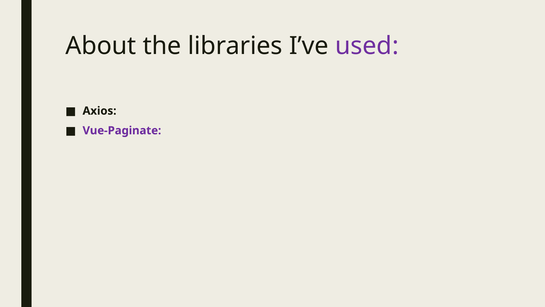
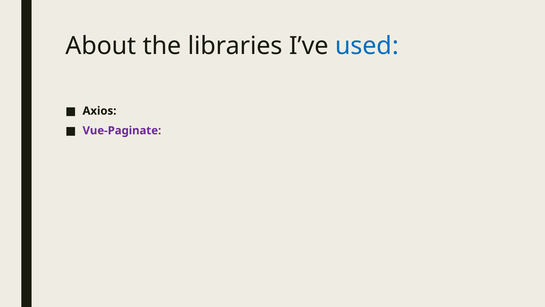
used colour: purple -> blue (367, 46)
